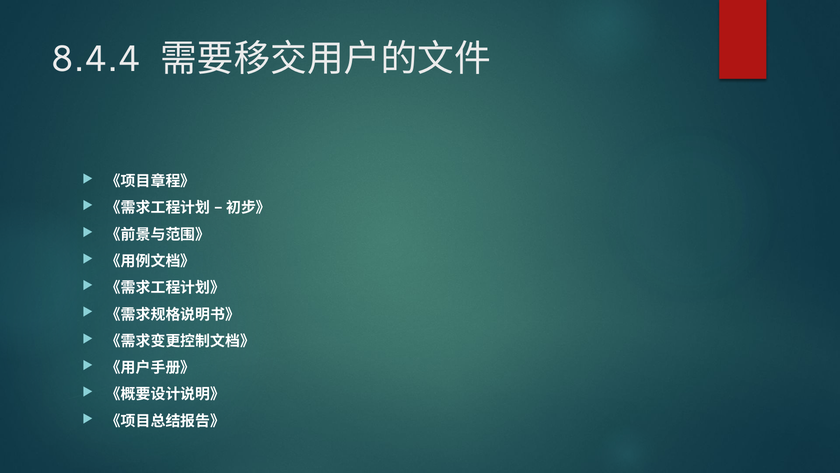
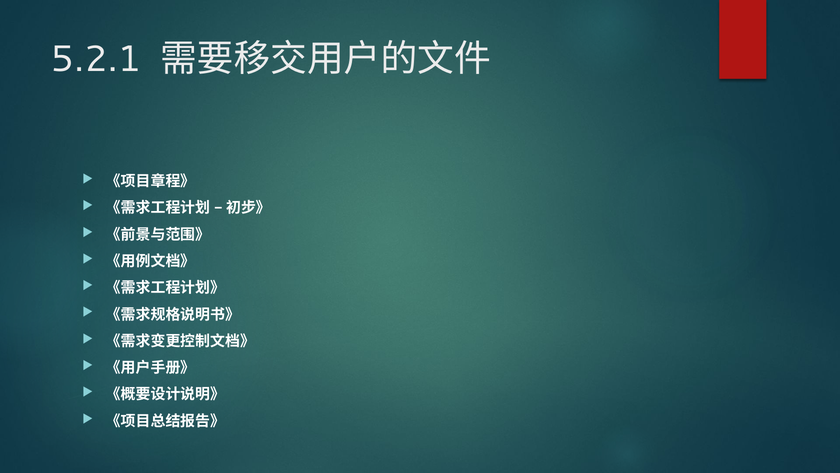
8.4.4: 8.4.4 -> 5.2.1 (96, 59)
